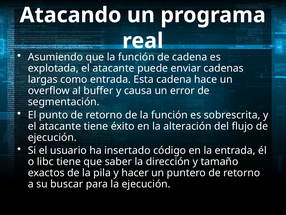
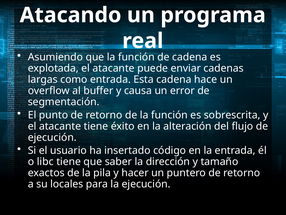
buscar: buscar -> locales (67, 184)
